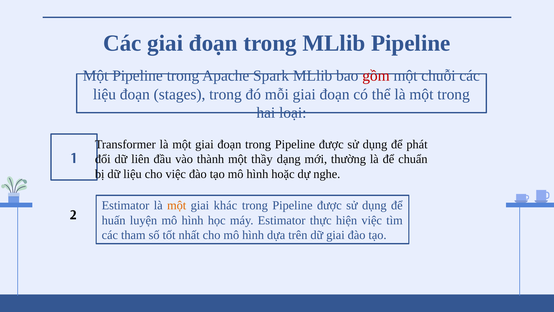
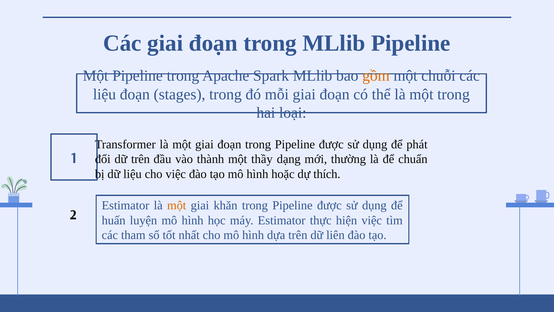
gồm colour: red -> orange (376, 76)
dữ liên: liên -> trên (141, 159)
nghe: nghe -> thích (327, 174)
khác: khác -> khăn (226, 205)
dữ giai: giai -> liên (335, 235)
